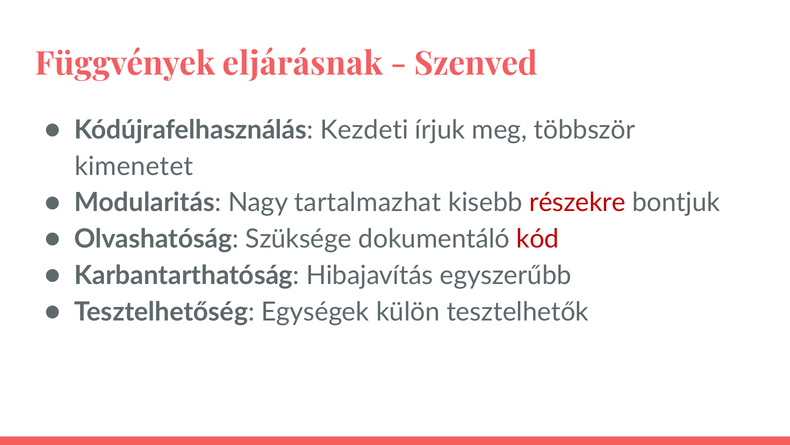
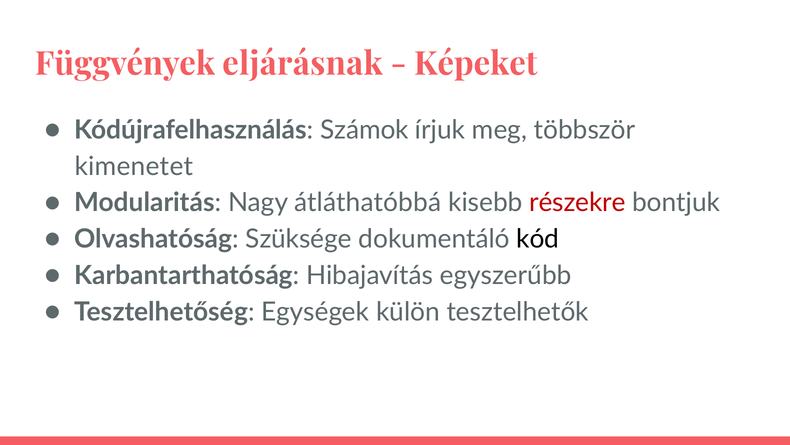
Szenved: Szenved -> Képeket (476, 64)
Kezdeti: Kezdeti -> Számok (365, 130)
tartalmazhat: tartalmazhat -> átláthatóbbá (368, 202)
kód colour: red -> black (538, 239)
